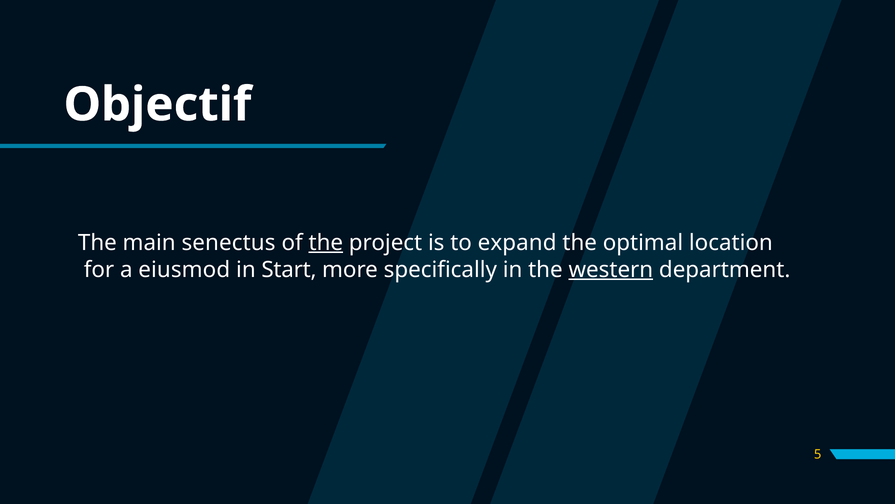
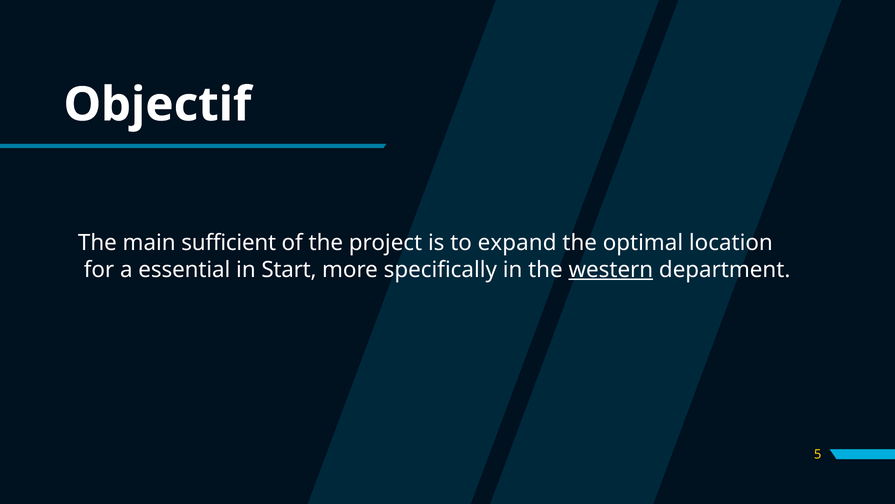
senectus: senectus -> sufficient (229, 242)
the underline: present -> none (326, 242)
eiusmod: eiusmod -> essential (184, 269)
